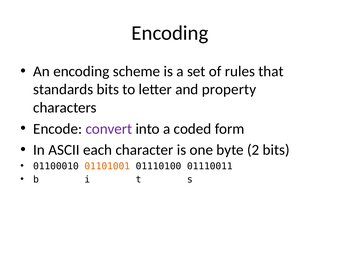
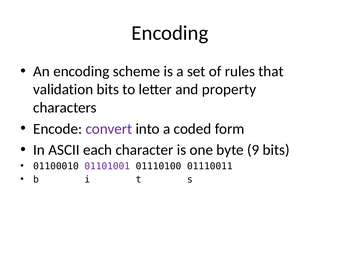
standards: standards -> validation (63, 89)
2: 2 -> 9 (253, 150)
01101001 colour: orange -> purple (107, 166)
